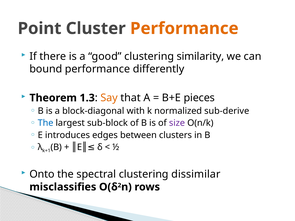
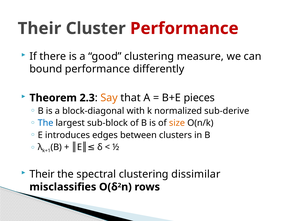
Point: Point -> Their (39, 28)
Performance colour: orange -> red (184, 28)
similarity: similarity -> measure (200, 56)
1.3: 1.3 -> 2.3 (87, 98)
size colour: purple -> orange (177, 123)
Onto: Onto -> Their (42, 174)
